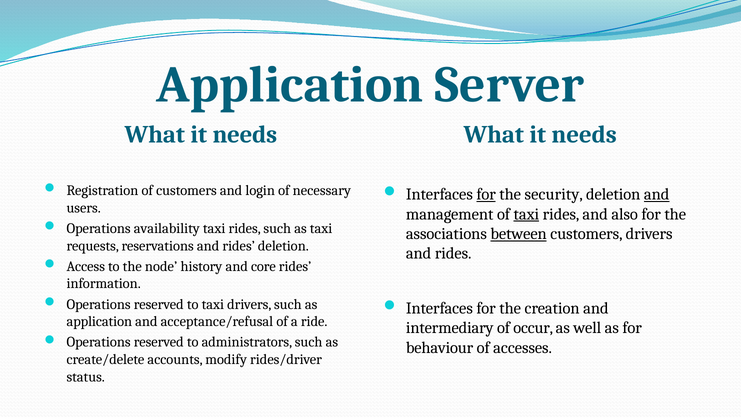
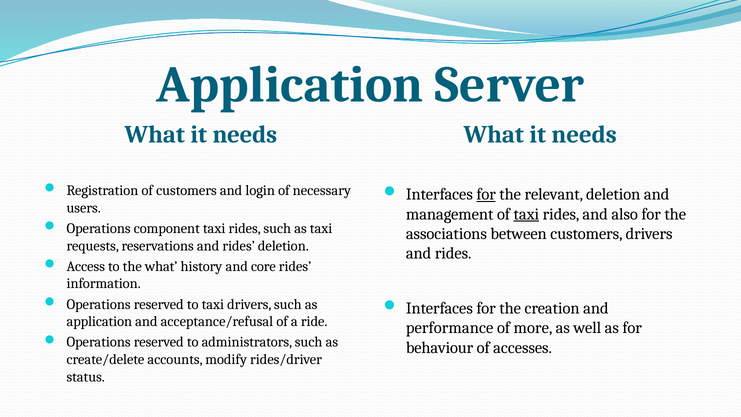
security: security -> relevant (554, 194)
and underline: present -> none (657, 194)
availability: availability -> component (167, 228)
between underline: present -> none (519, 234)
the node: node -> what (161, 266)
intermediary: intermediary -> performance (450, 328)
occur: occur -> more (533, 328)
